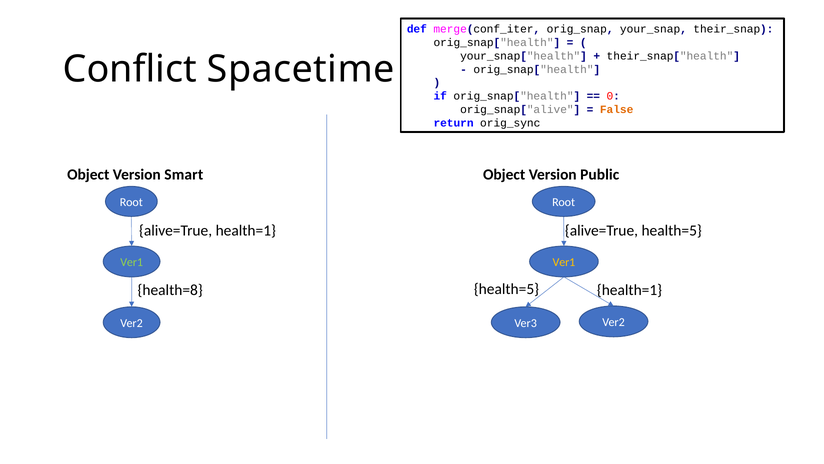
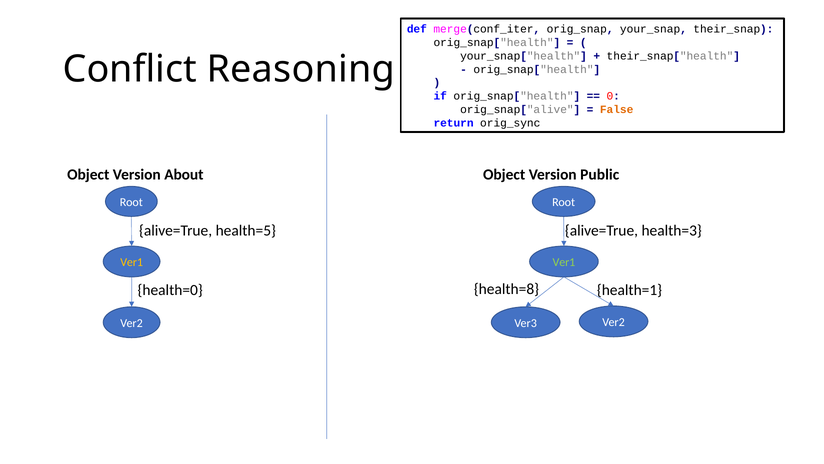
Spacetime: Spacetime -> Reasoning (301, 69)
Smart: Smart -> About (184, 174)
alive=True health=1: health=1 -> health=5 (246, 230)
alive=True health=5: health=5 -> health=3 (672, 230)
Ver1 colour: light green -> yellow (132, 262)
Ver1 colour: yellow -> light green (564, 262)
health=5: health=5 -> health=8 (506, 289)
health=8: health=8 -> health=0 (170, 290)
